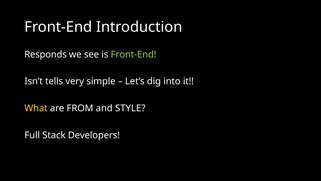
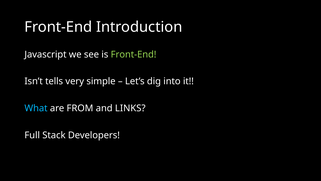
Responds: Responds -> Javascript (46, 54)
What colour: yellow -> light blue (36, 108)
STYLE: STYLE -> LINKS (130, 108)
